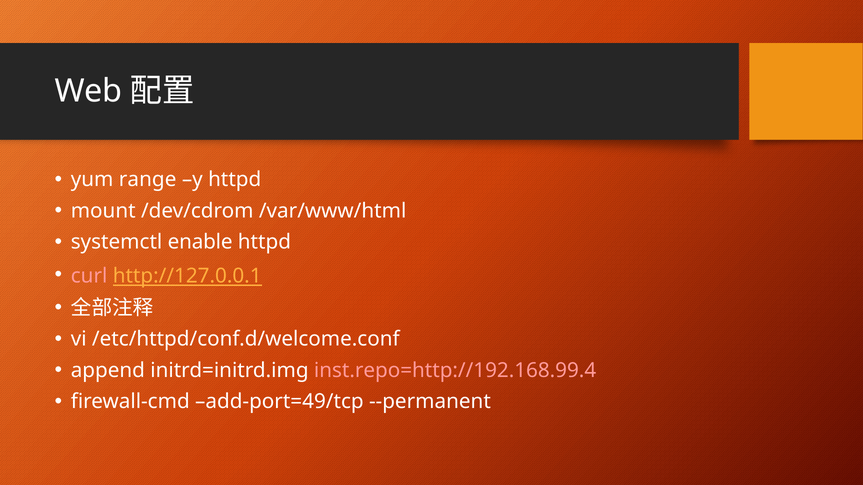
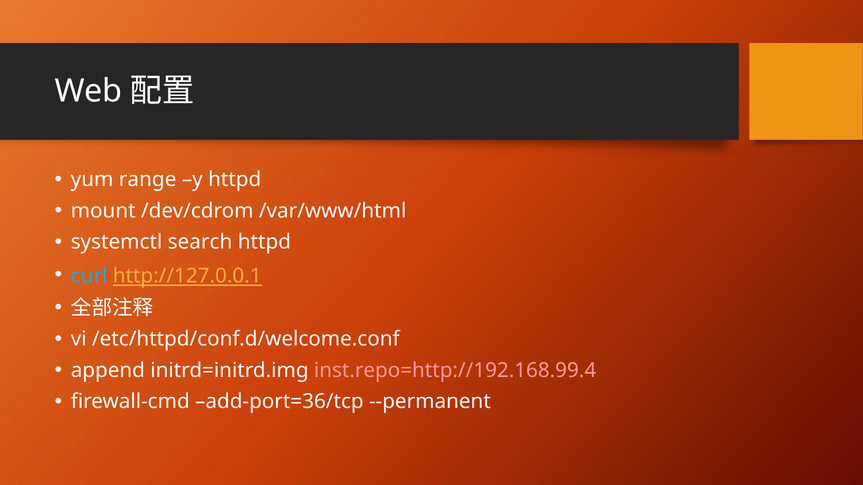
enable: enable -> search (200, 242)
curl colour: pink -> light blue (89, 276)
add-port=49/tcp: add-port=49/tcp -> add-port=36/tcp (279, 402)
